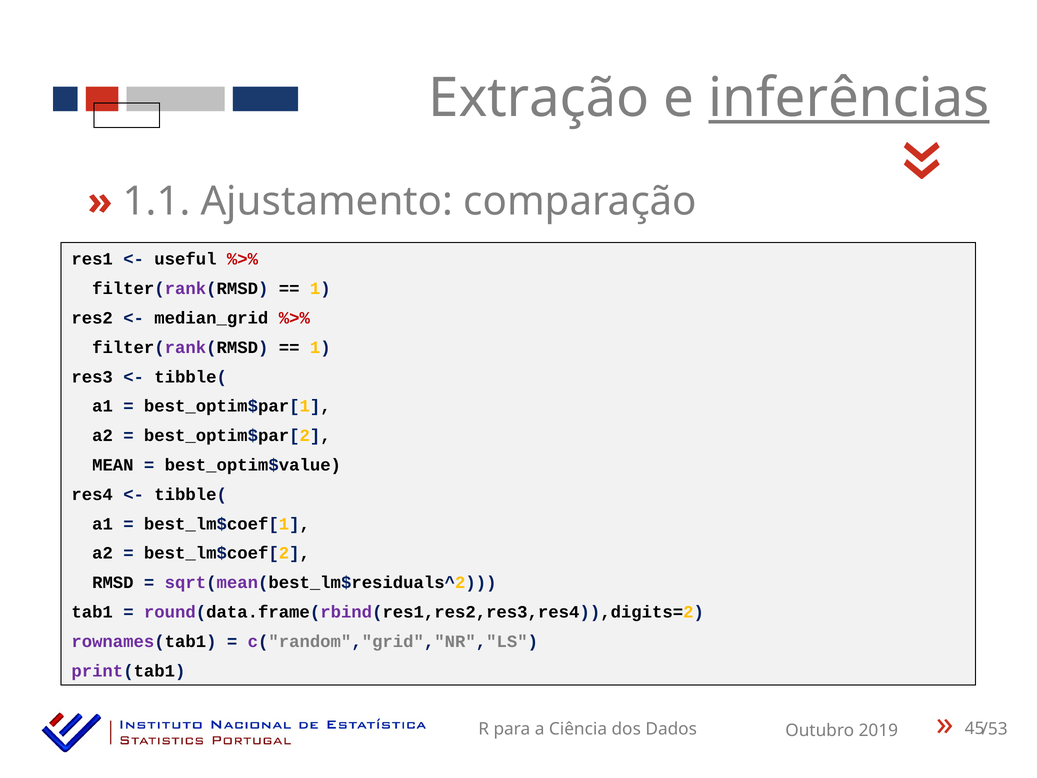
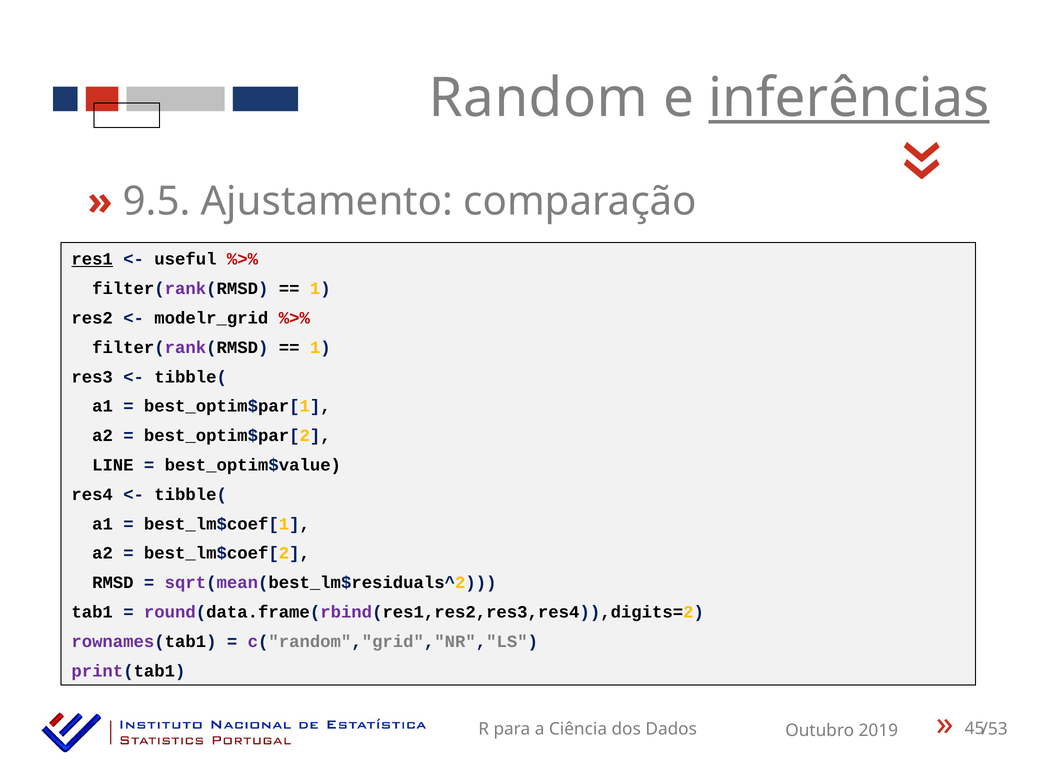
Extração: Extração -> Random (538, 98)
1.1: 1.1 -> 9.5 (157, 201)
res1 underline: none -> present (92, 259)
median_grid: median_grid -> modelr_grid (211, 318)
MEAN: MEAN -> LINE (113, 465)
